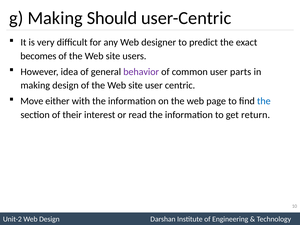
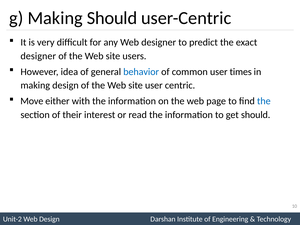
becomes: becomes -> designer (38, 56)
behavior colour: purple -> blue (141, 72)
parts: parts -> times (241, 72)
get return: return -> should (256, 115)
